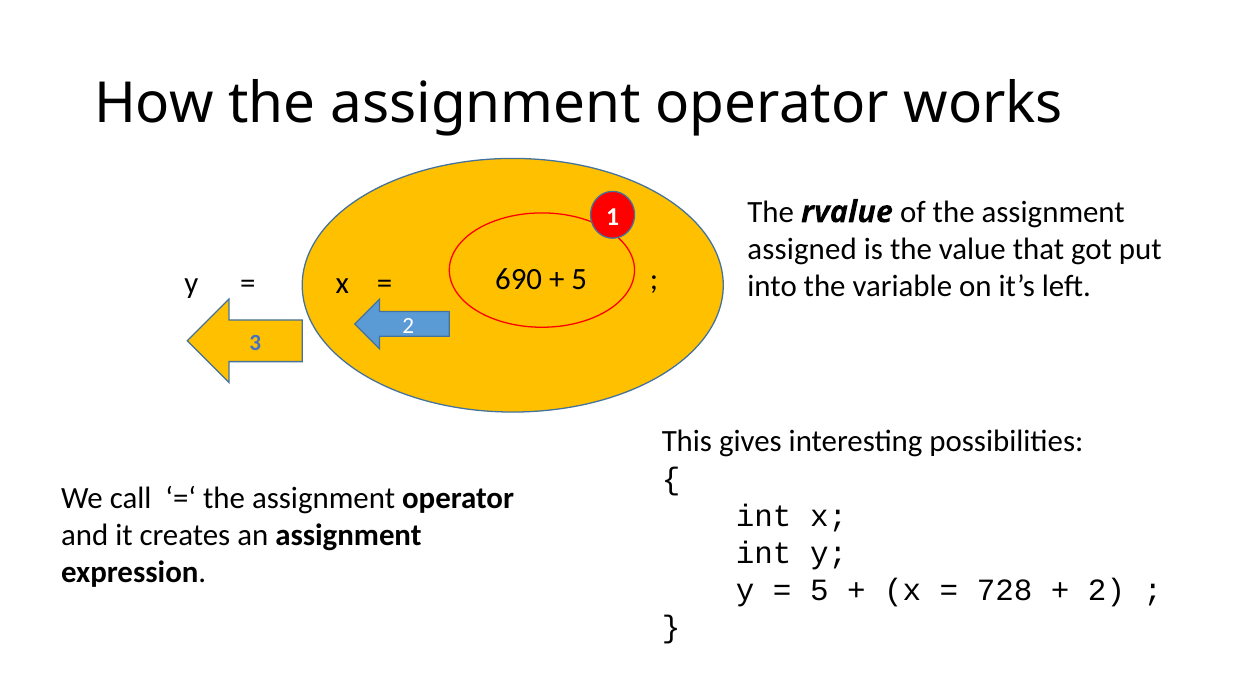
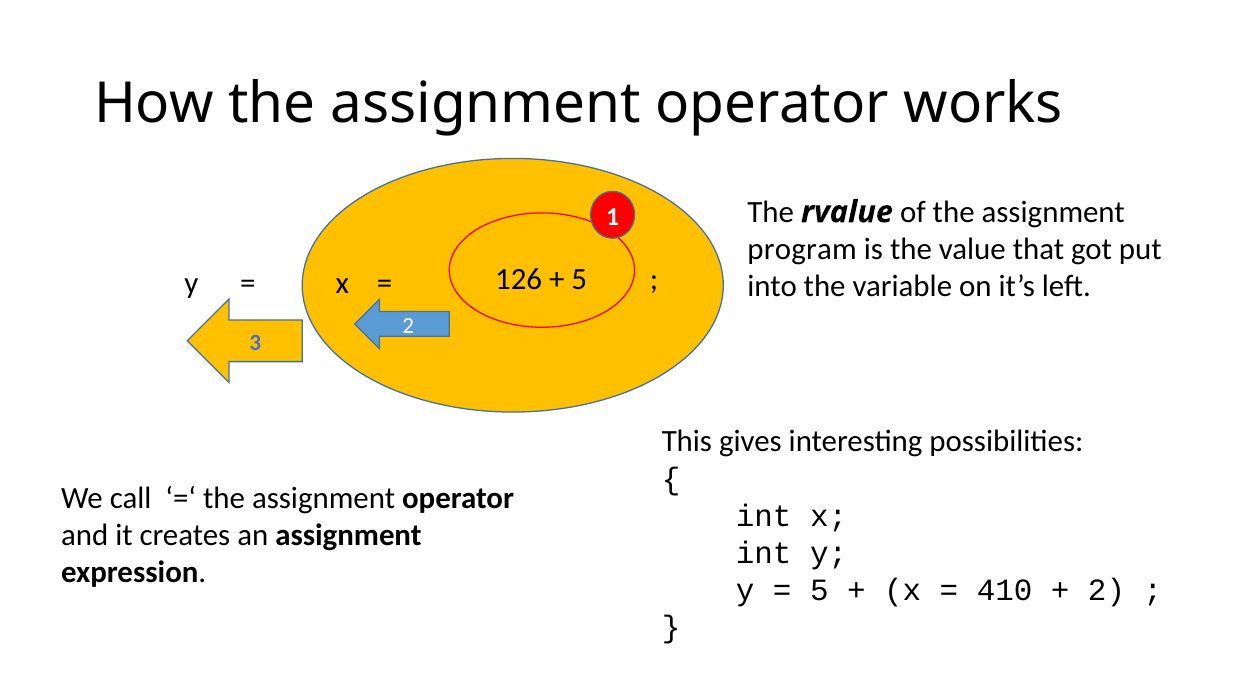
assigned: assigned -> program (802, 249)
690: 690 -> 126 (519, 279)
728: 728 -> 410 (1005, 590)
